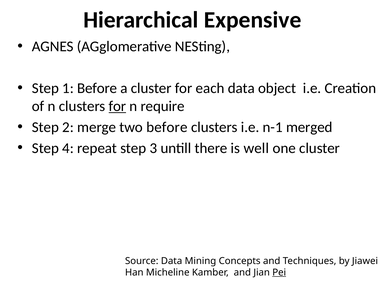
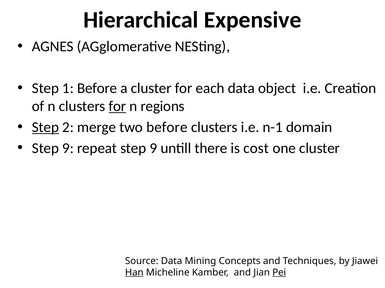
require: require -> regions (163, 107)
Step underline: none -> present (45, 128)
merged: merged -> domain (309, 128)
4: 4 -> 9 (68, 148)
repeat step 3: 3 -> 9 (153, 148)
well: well -> cost (256, 148)
Han underline: none -> present (134, 273)
